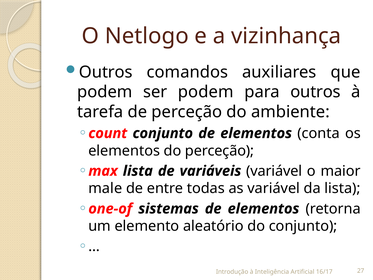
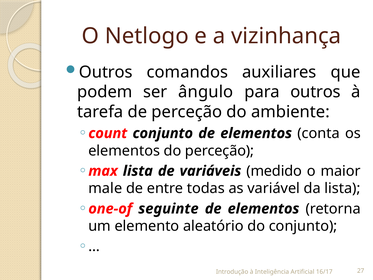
ser podem: podem -> ângulo (206, 92)
variáveis variável: variável -> medido (274, 171)
sistemas: sistemas -> seguinte (168, 209)
